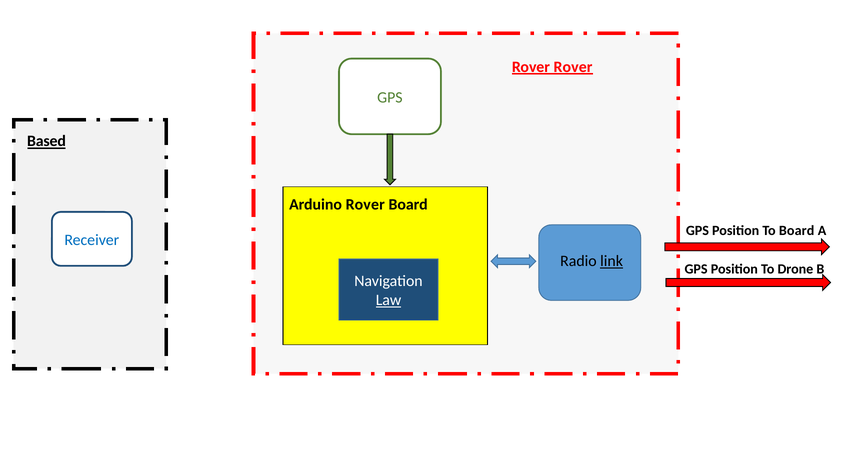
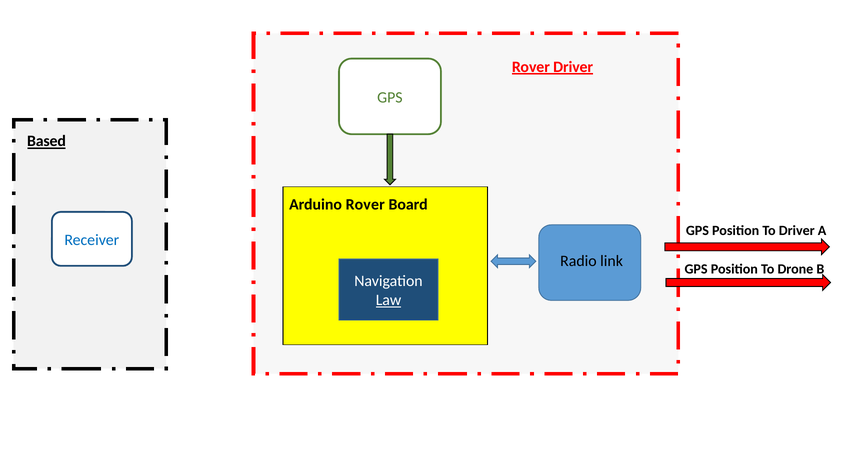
Rover Rover: Rover -> Driver (573, 67)
To Board: Board -> Driver (797, 231)
link underline: present -> none (612, 261)
